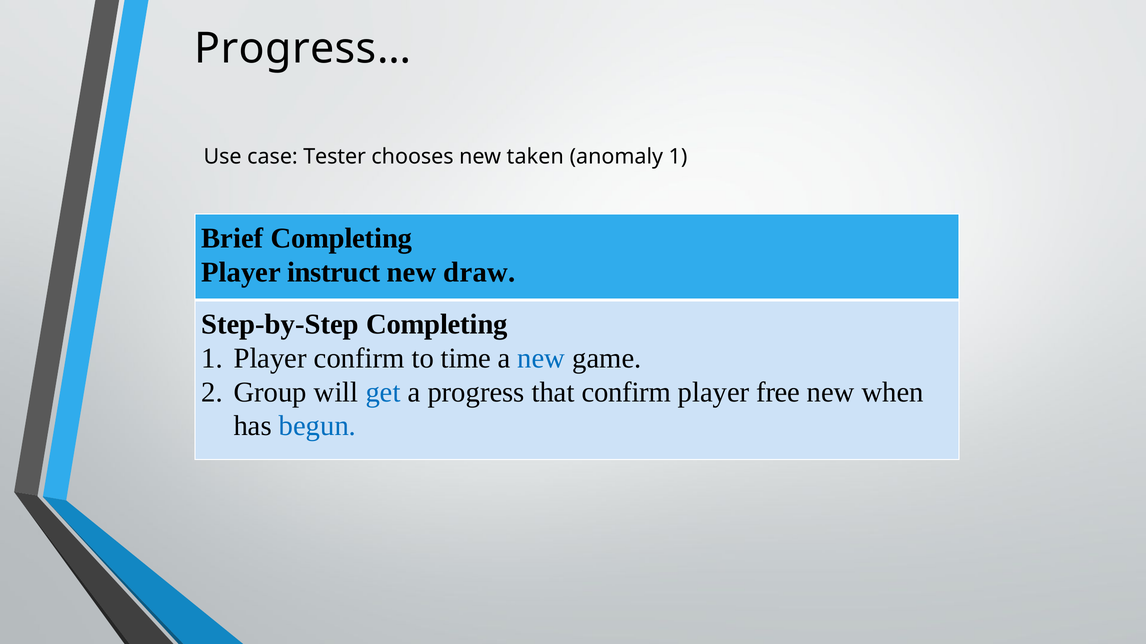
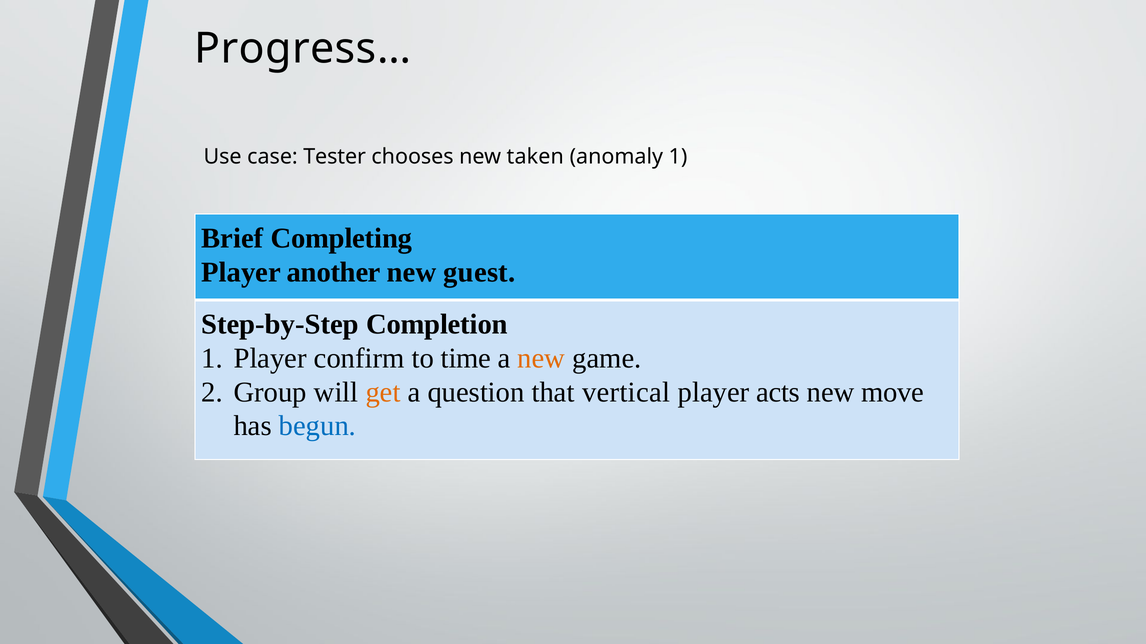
instruct: instruct -> another (334, 273)
draw: draw -> guest (479, 273)
Step-by-Step Completing: Completing -> Completion (437, 325)
new colour: blue -> orange (541, 359)
get colour: blue -> orange (383, 393)
progress: progress -> question (476, 393)
that confirm: confirm -> vertical (626, 393)
free: free -> acts (778, 393)
when: when -> move (893, 393)
